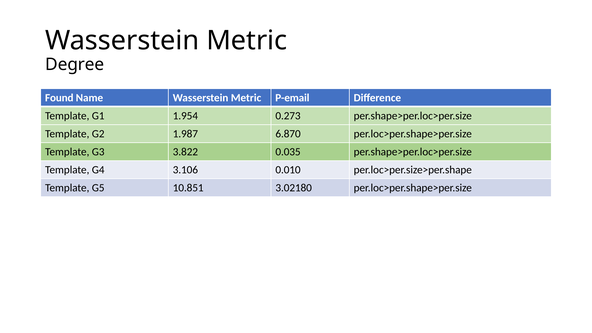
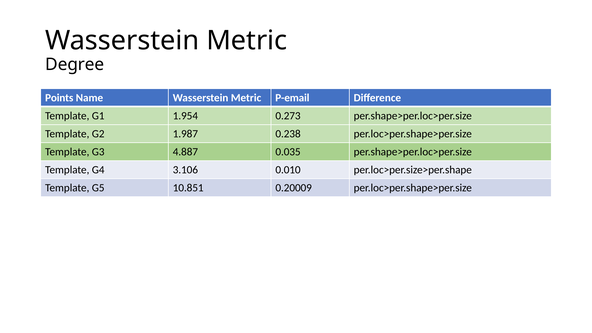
Found: Found -> Points (59, 98)
6.870: 6.870 -> 0.238 (288, 134)
3.822: 3.822 -> 4.887 (185, 152)
3.02180: 3.02180 -> 0.20009 (294, 188)
